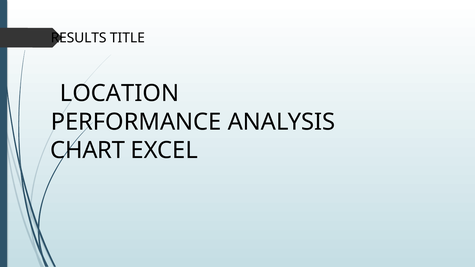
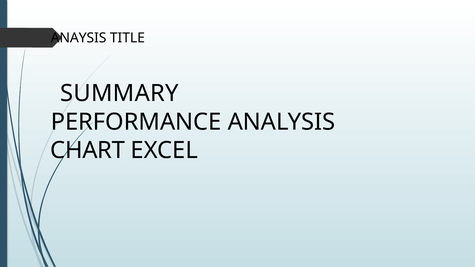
RESULTS: RESULTS -> ANAYSIS (79, 38)
LOCATION: LOCATION -> SUMMARY (119, 93)
